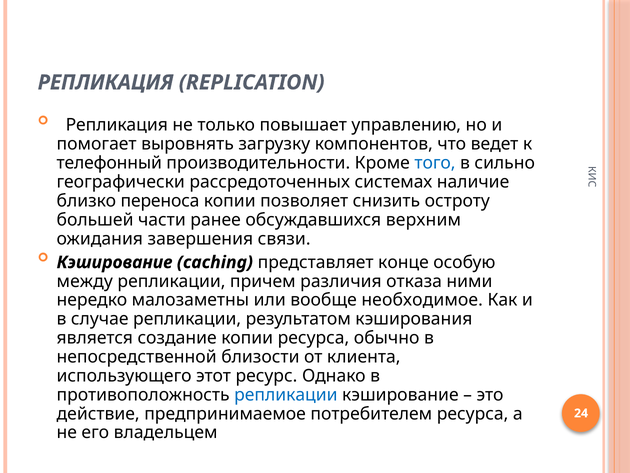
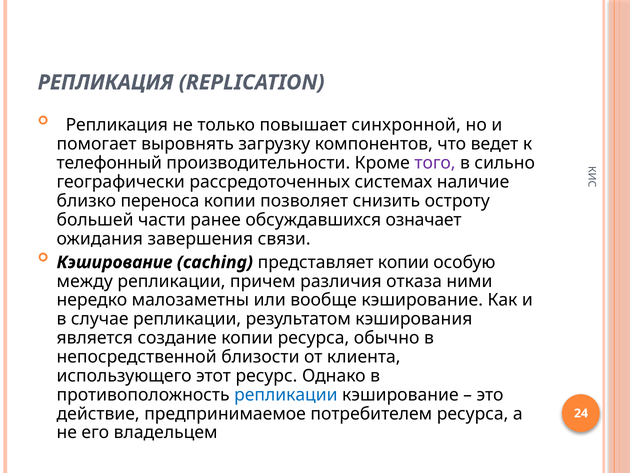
управлению: управлению -> синхронной (406, 125)
того colour: blue -> purple (435, 163)
верхним: верхним -> означает (424, 220)
представляет конце: конце -> копии (404, 262)
вообще необходимое: необходимое -> кэширование (422, 300)
